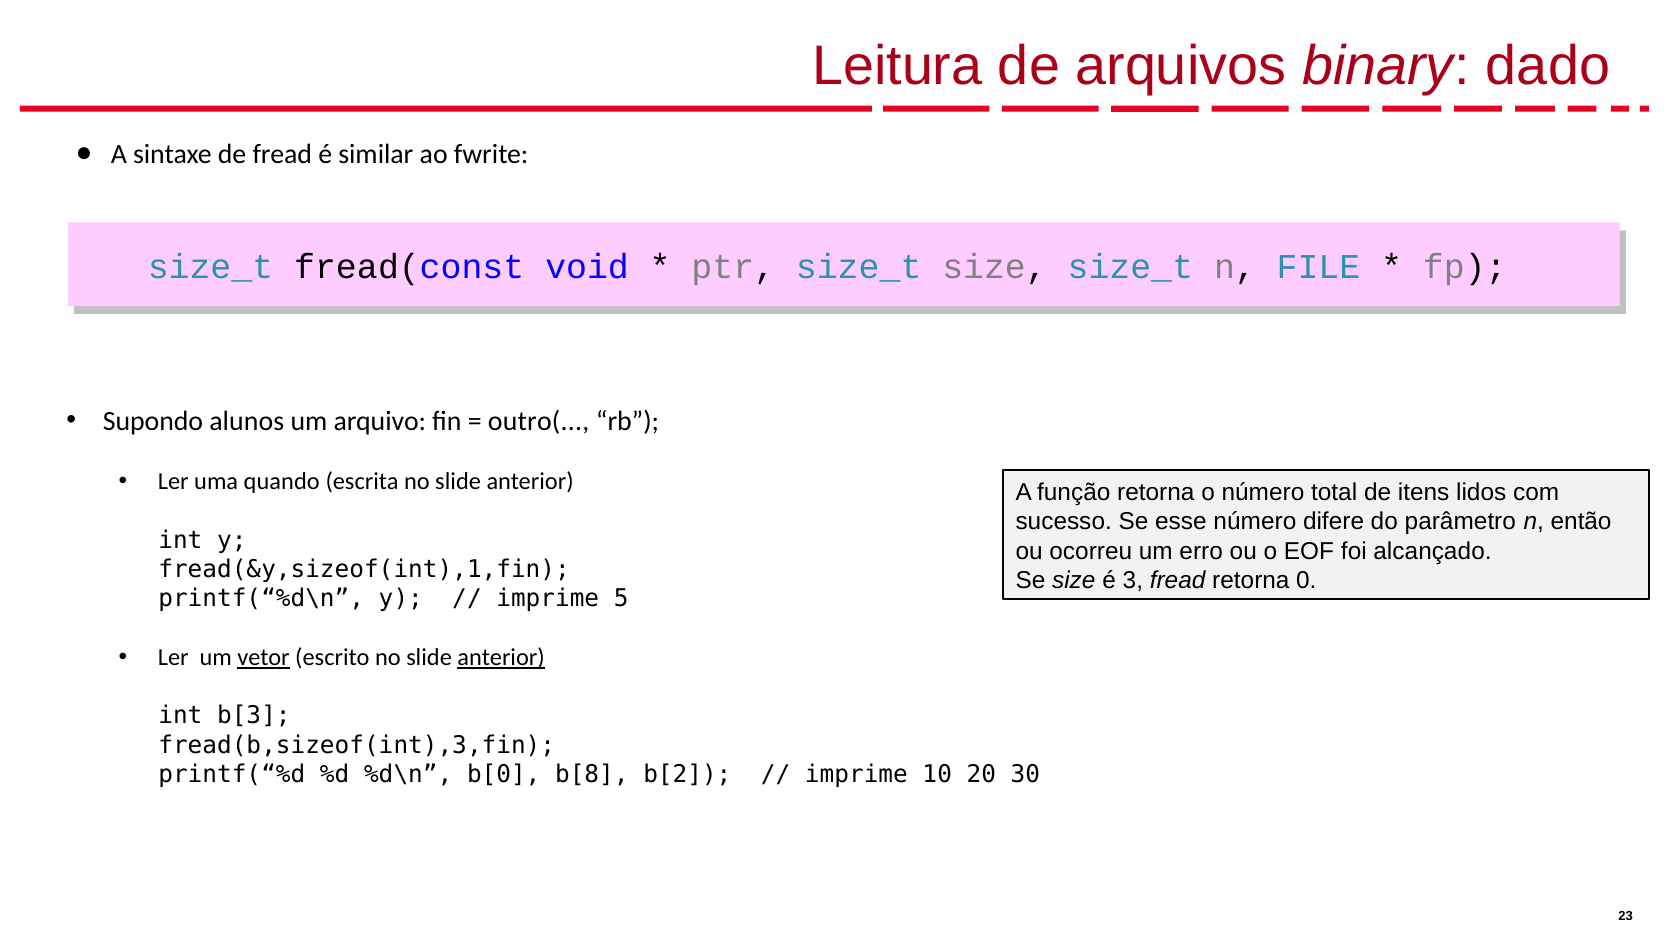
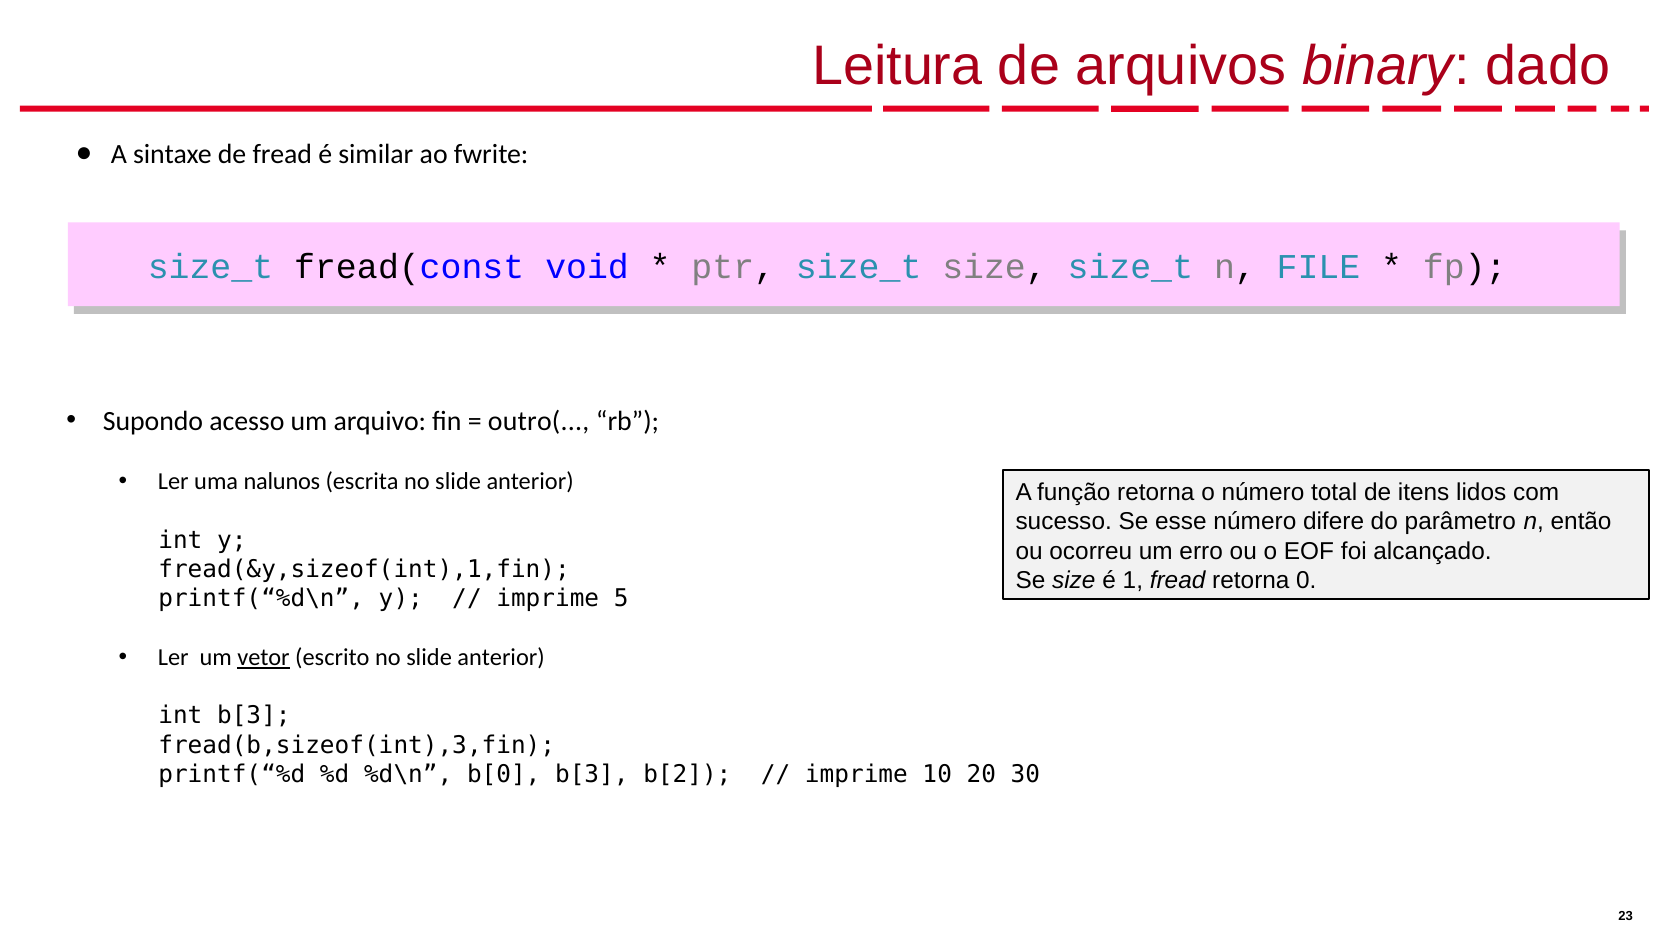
alunos: alunos -> acesso (247, 421)
quando: quando -> nalunos (282, 482)
3: 3 -> 1 (1133, 580)
anterior underline: present -> none (501, 657)
b[0 b[8: b[8 -> b[3 (592, 774)
